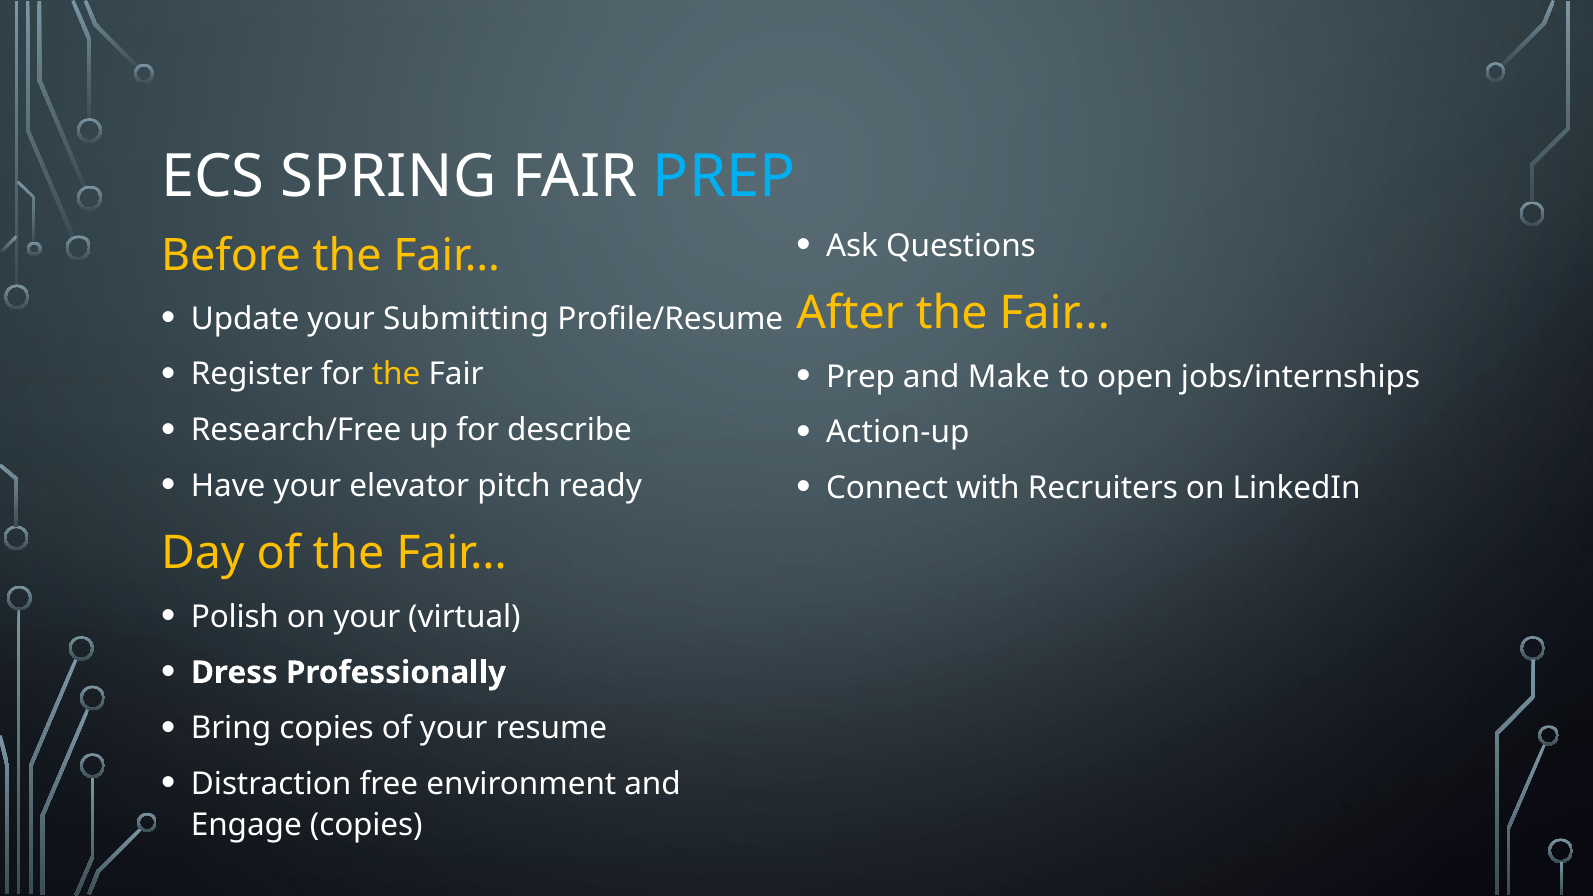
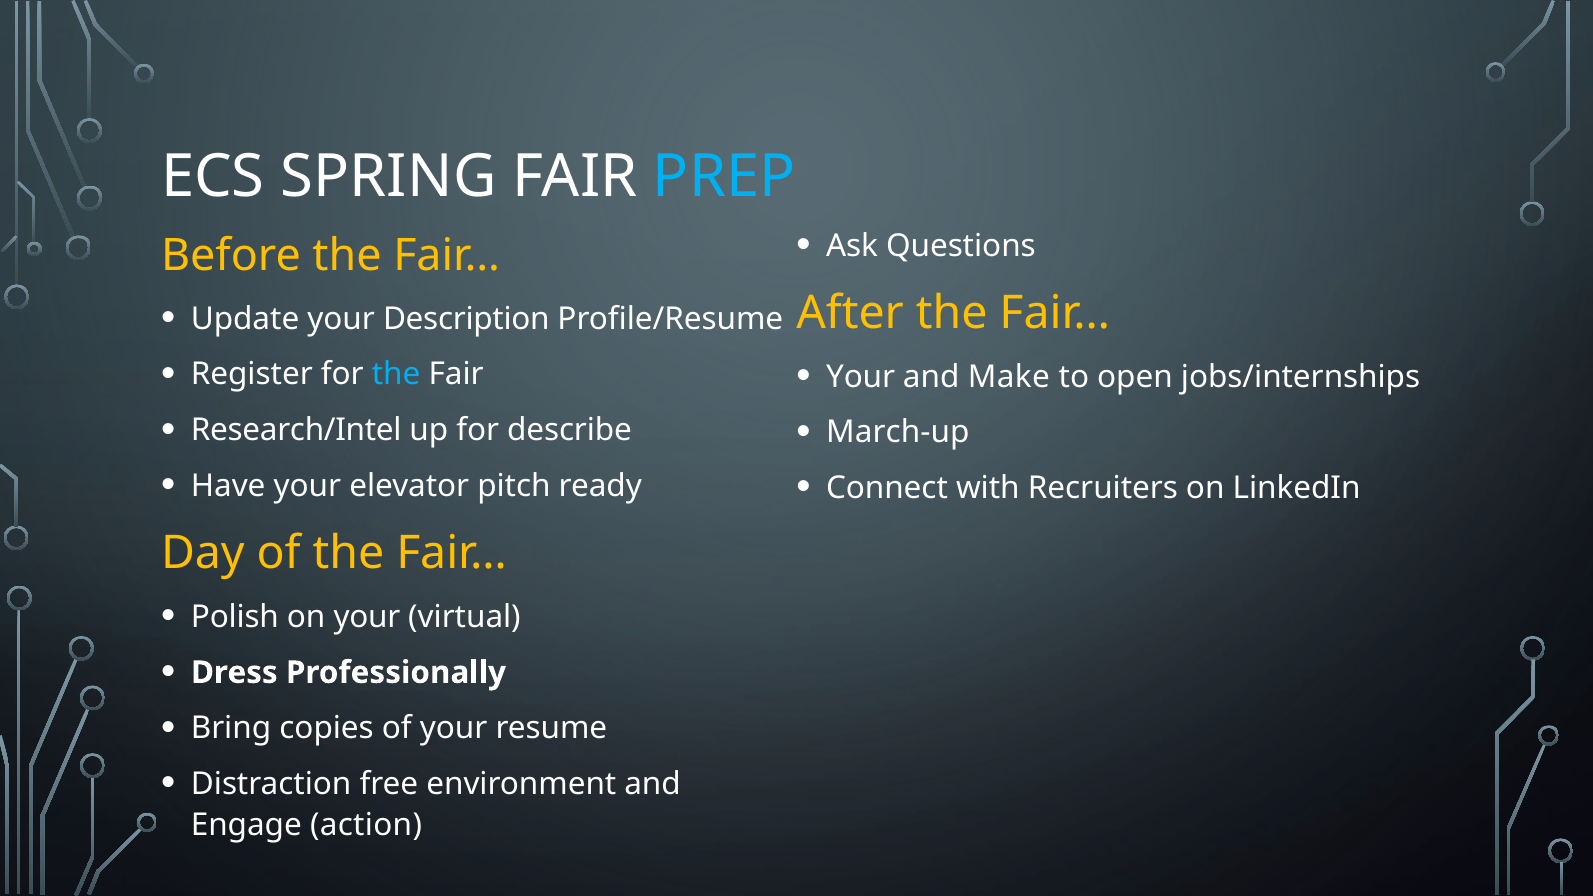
Submitting: Submitting -> Description (466, 319)
the colour: yellow -> light blue (396, 375)
Prep: Prep -> Your (861, 377)
Research/Free: Research/Free -> Research/Intel (296, 430)
Action-up: Action-up -> March-up (898, 432)
Engage copies: copies -> action (366, 825)
